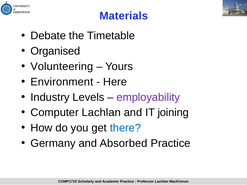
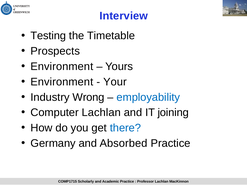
Materials: Materials -> Interview (124, 16)
Debate: Debate -> Testing (48, 36)
Organised: Organised -> Prospects (55, 51)
Volunteering: Volunteering -> Environment (62, 67)
Here: Here -> Your (115, 82)
Levels: Levels -> Wrong (89, 97)
employability colour: purple -> blue (148, 97)
